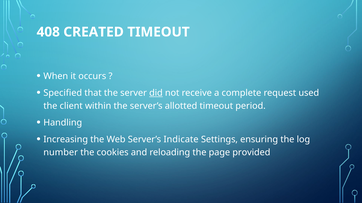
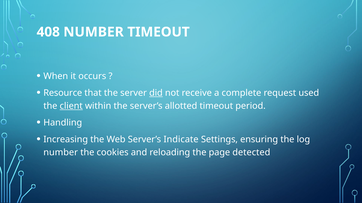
408 CREATED: CREATED -> NUMBER (94, 32)
Specified: Specified -> Resource (63, 93)
client underline: none -> present (71, 106)
provided: provided -> detected (251, 153)
